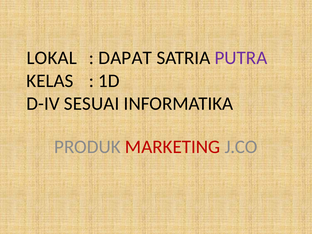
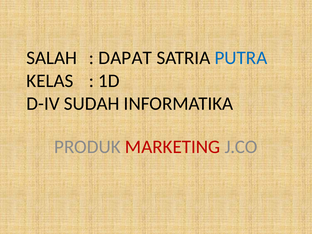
LOKAL: LOKAL -> SALAH (52, 58)
PUTRA colour: purple -> blue (241, 58)
SESUAI: SESUAI -> SUDAH (92, 104)
